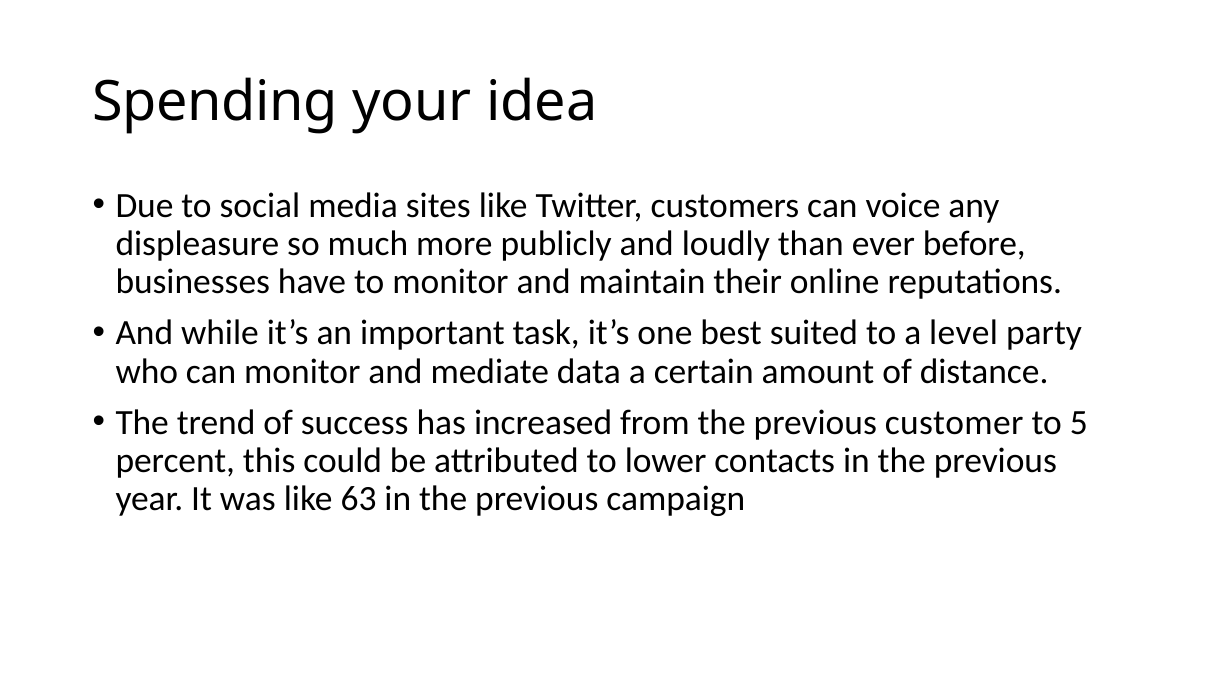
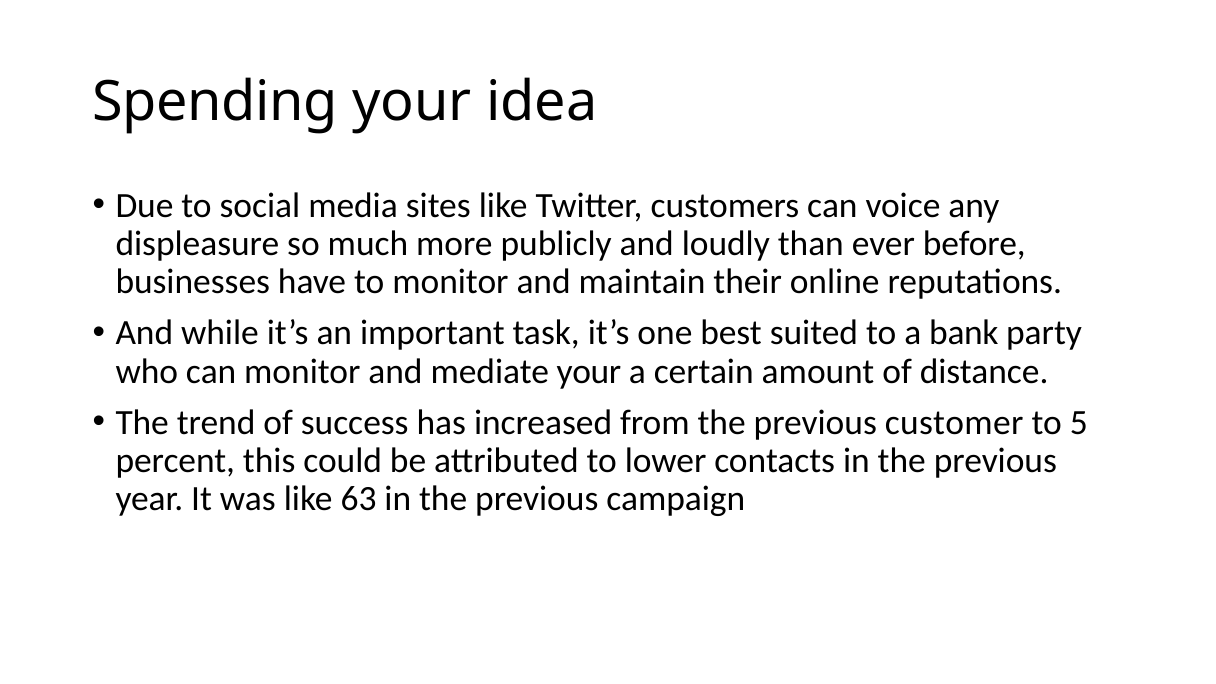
level: level -> bank (964, 333)
mediate data: data -> your (589, 372)
